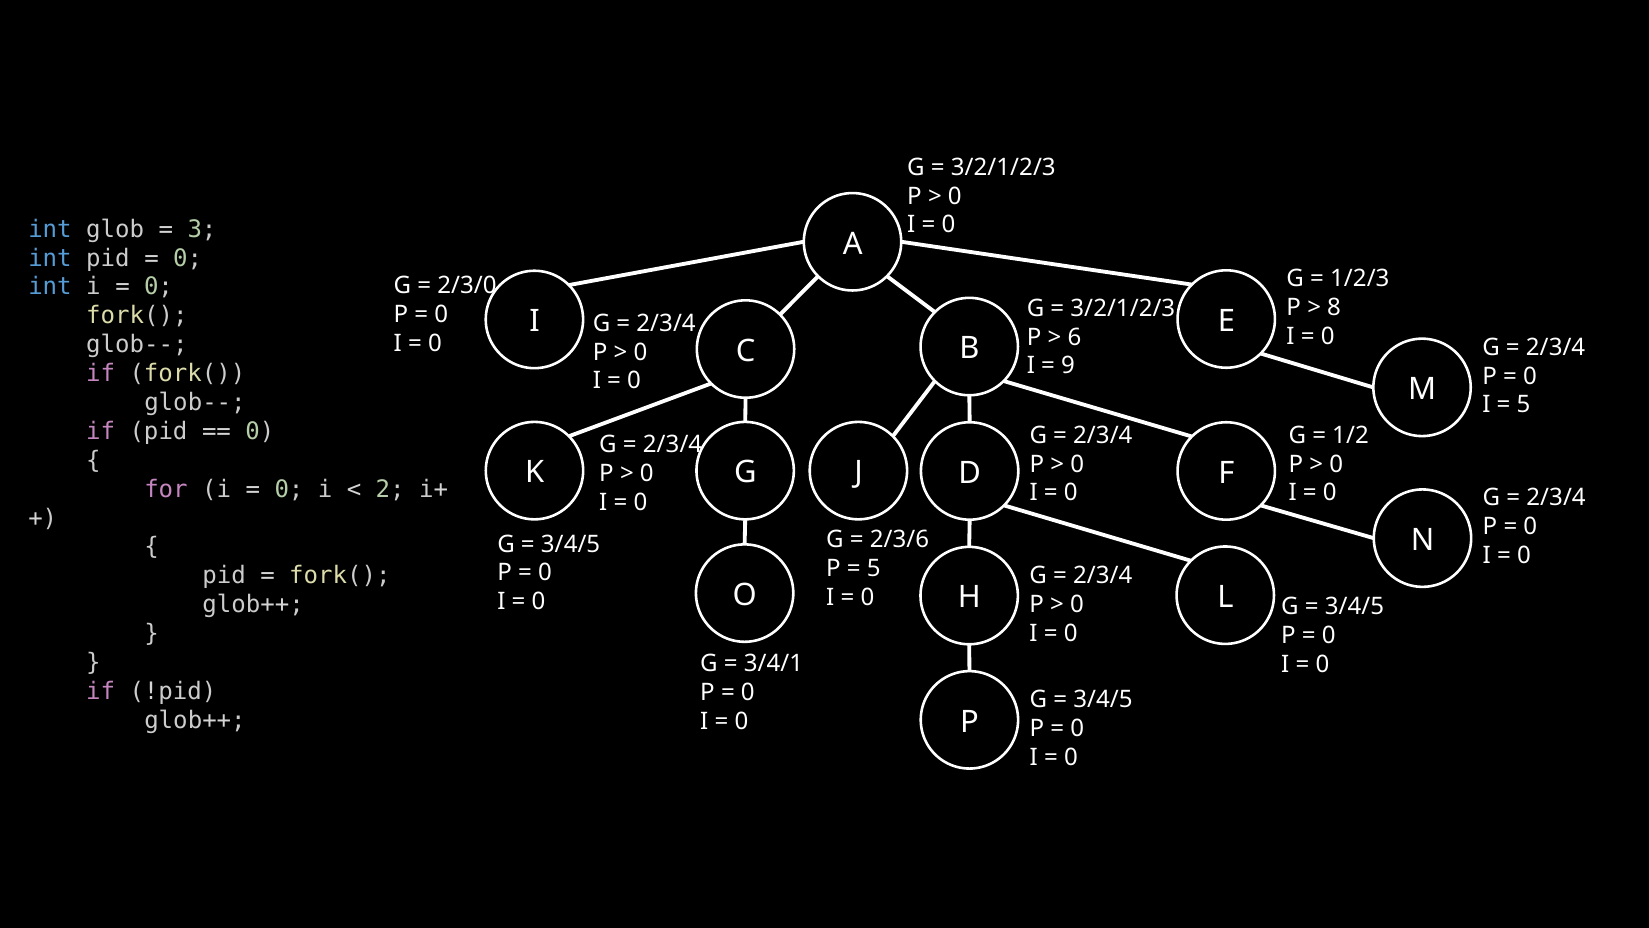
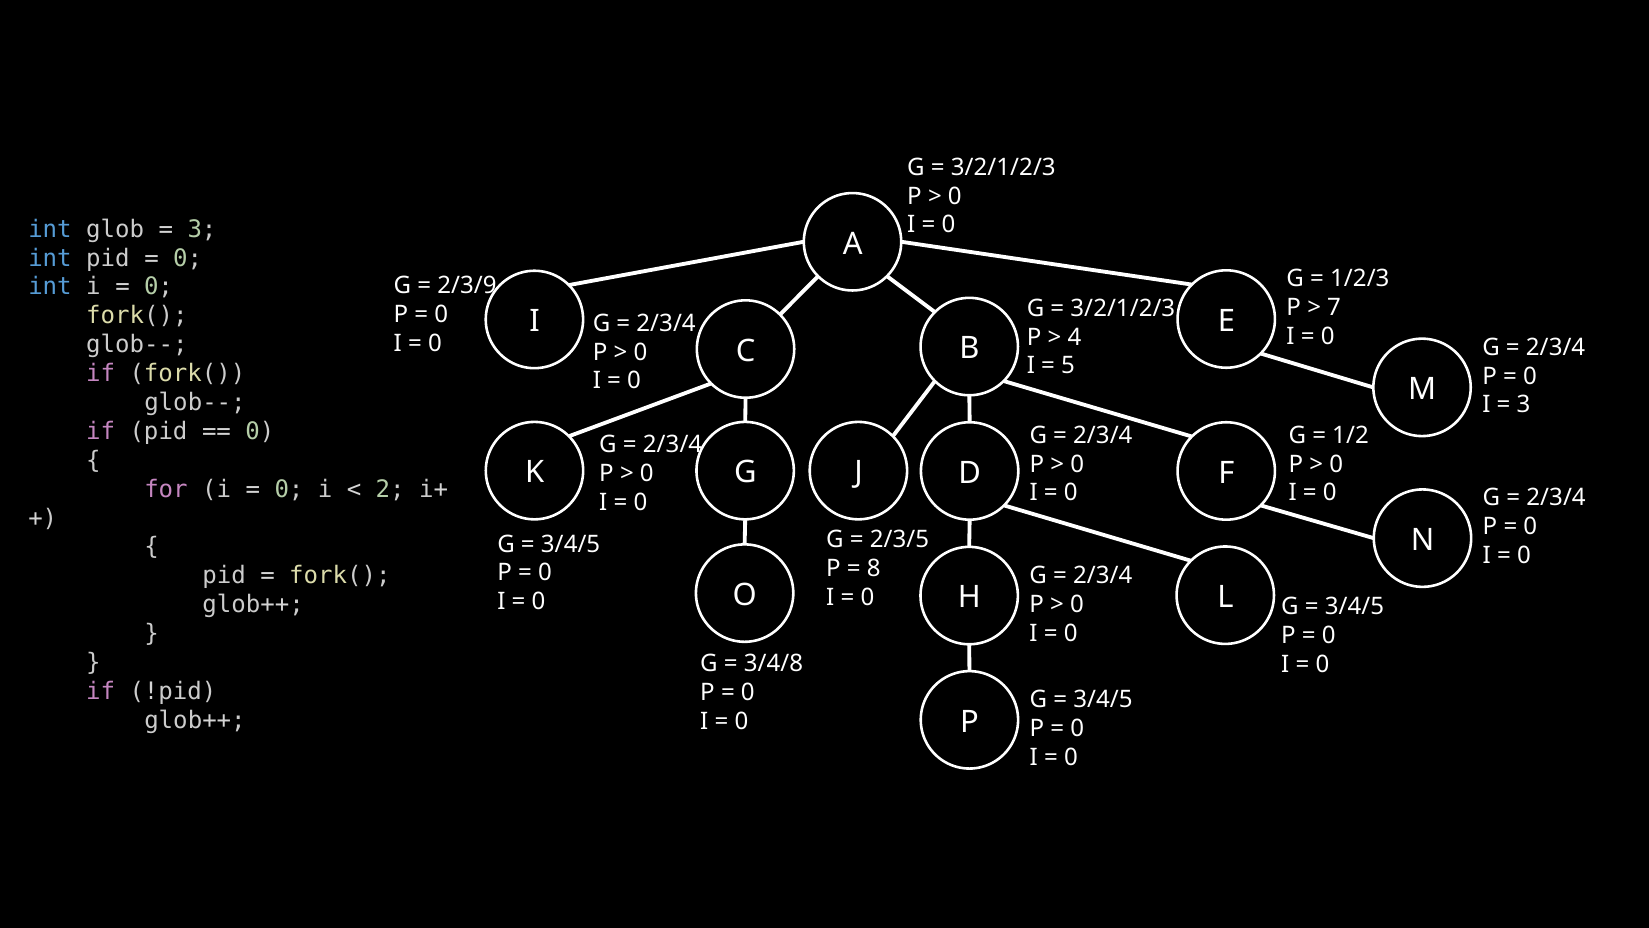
2/3/0: 2/3/0 -> 2/3/9 (467, 285)
8: 8 -> 7 (1334, 308)
6: 6 -> 4 (1074, 337)
9: 9 -> 5 (1068, 366)
5: 5 -> 3 (1524, 405)
2/3/6: 2/3/6 -> 2/3/5 (899, 540)
5: 5 -> 8 (874, 569)
3/4/1: 3/4/1 -> 3/4/8 (773, 663)
